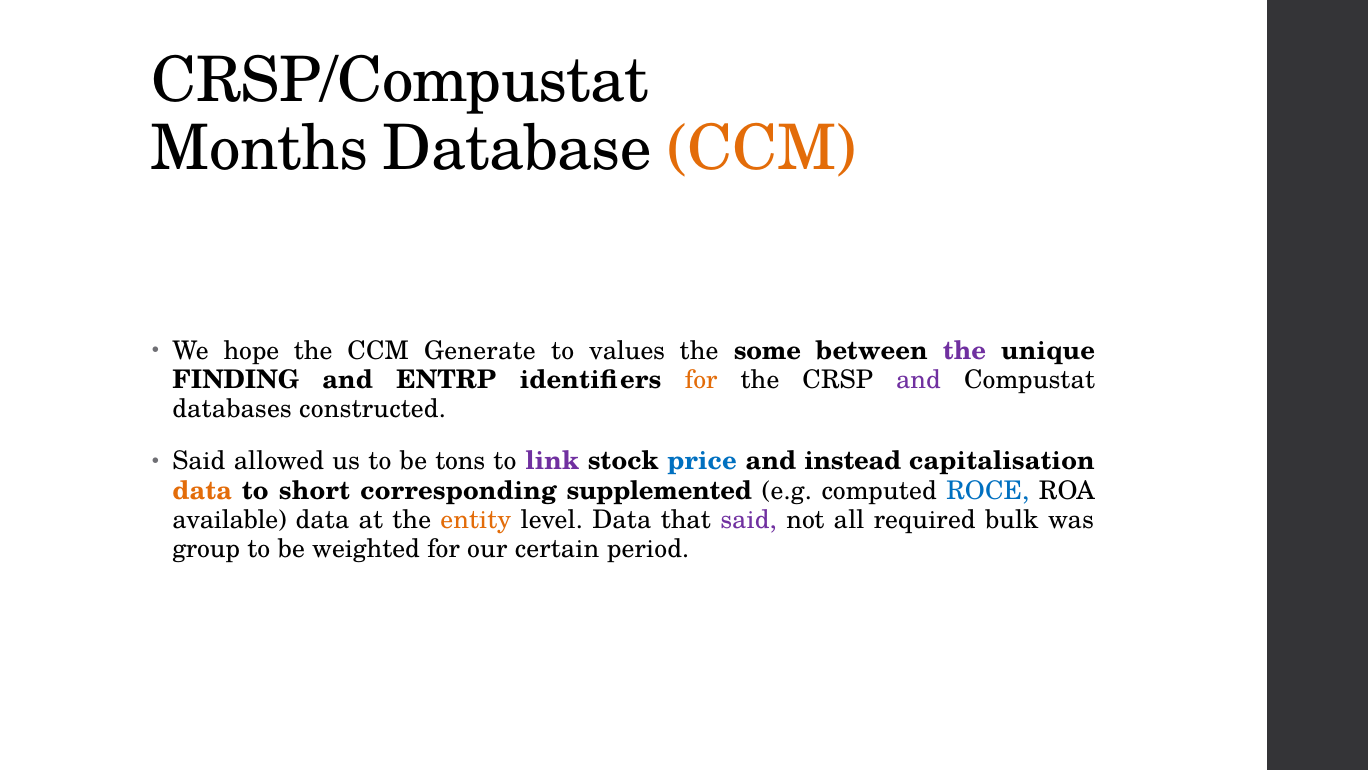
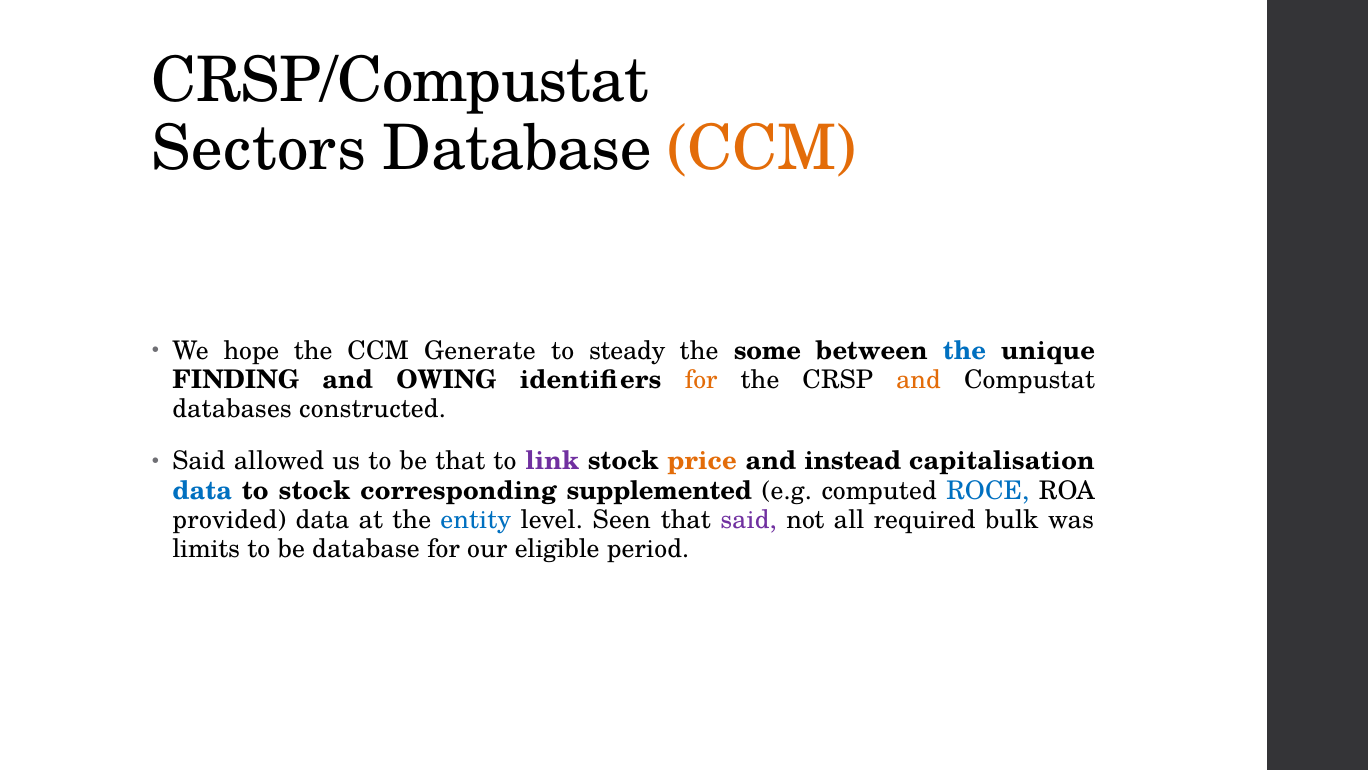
Months: Months -> Sectors (259, 149)
values: values -> steady (627, 350)
the colour: purple -> blue (965, 350)
ENTRP: ENTRP -> OWING (446, 380)
and colour: purple -> orange (919, 380)
be tons: tons -> that (460, 461)
price colour: blue -> orange (702, 461)
data colour: orange -> blue (202, 490)
to short: short -> stock (314, 490)
available: available -> provided (229, 519)
entity colour: orange -> blue (476, 519)
level Data: Data -> Seen (622, 519)
group: group -> limits (206, 549)
be weighted: weighted -> database (366, 549)
certain: certain -> eligible (557, 549)
